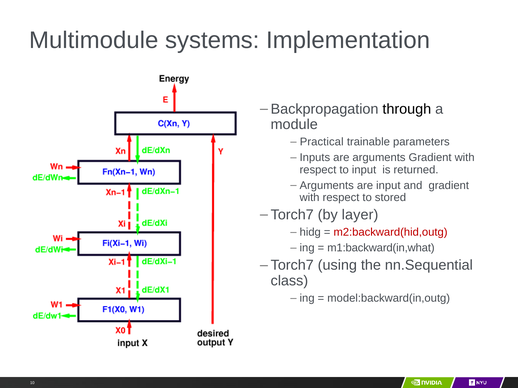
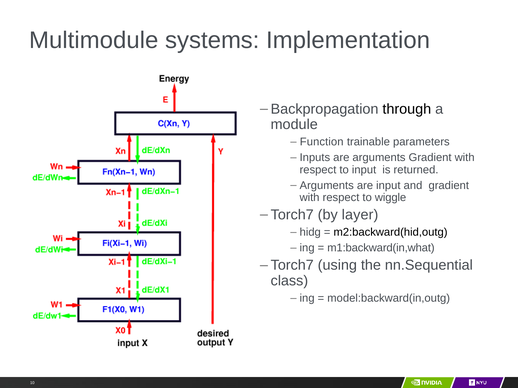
Practical: Practical -> Function (322, 142)
stored: stored -> wiggle (391, 198)
m2:backward(hid,outg colour: red -> black (391, 232)
